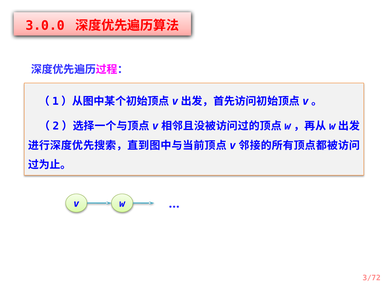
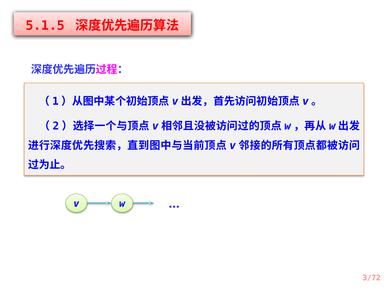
3.0.0: 3.0.0 -> 5.1.5 (45, 26)
